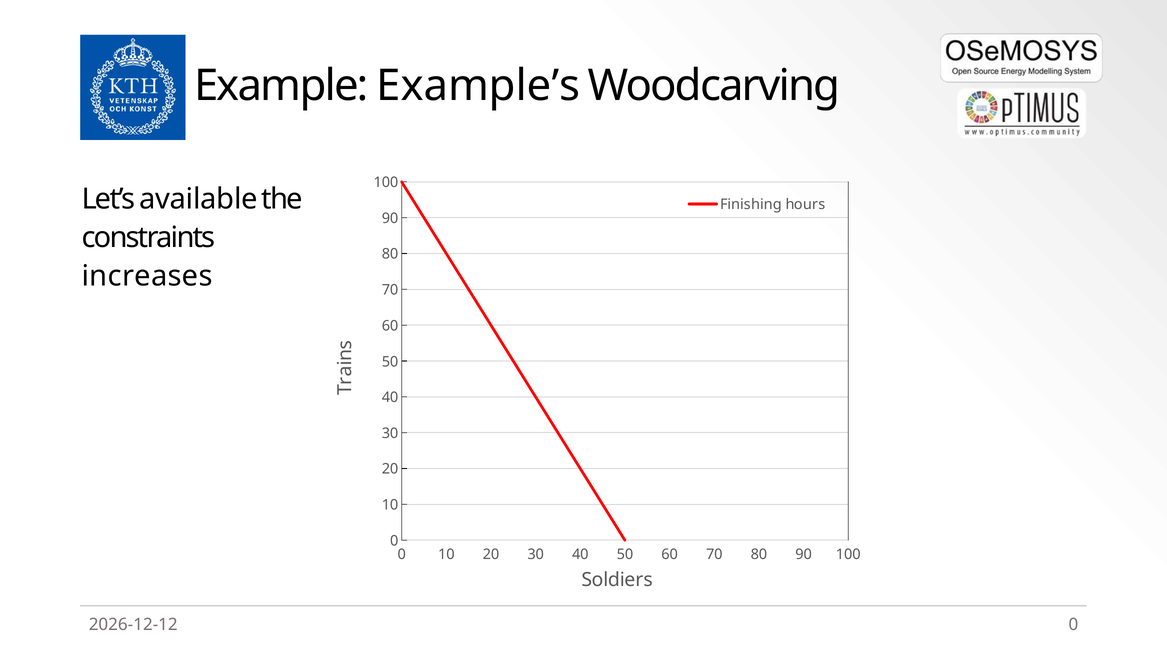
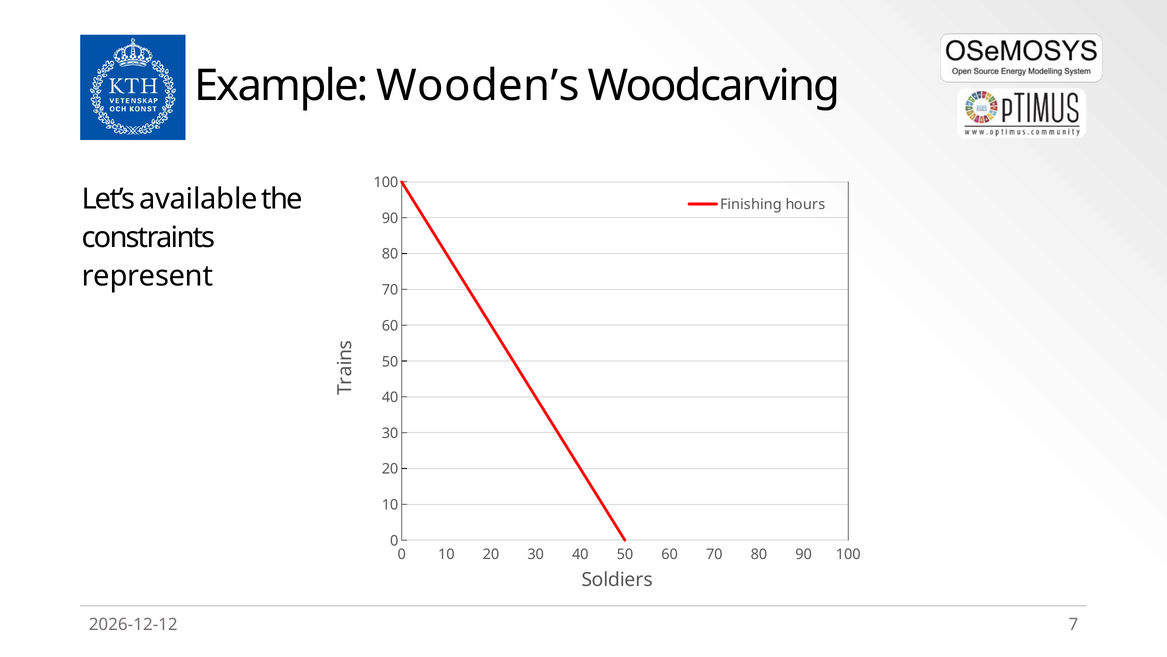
Example’s: Example’s -> Wooden’s (478, 86)
increases: increases -> represent (147, 276)
0: 0 -> 7 (1073, 624)
